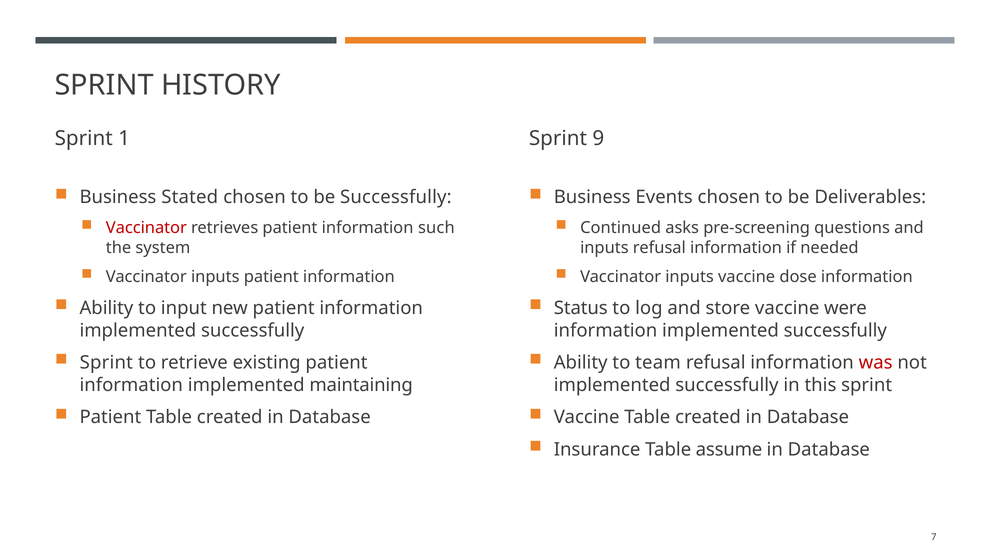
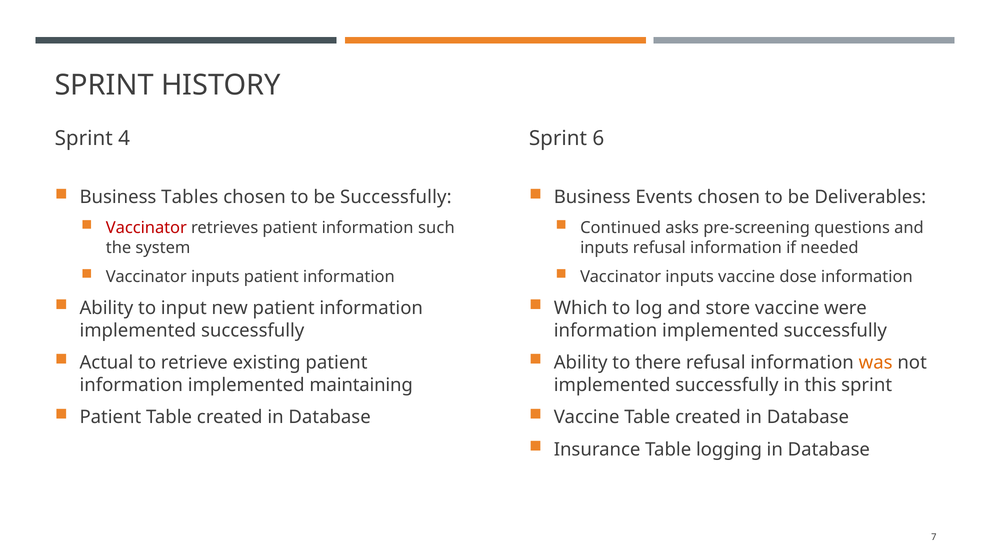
1: 1 -> 4 (124, 138)
9: 9 -> 6 (598, 138)
Stated: Stated -> Tables (190, 197)
Status: Status -> Which (581, 308)
Sprint: Sprint -> Actual (106, 362)
team: team -> there (658, 362)
was colour: red -> orange (876, 362)
assume: assume -> logging (729, 449)
